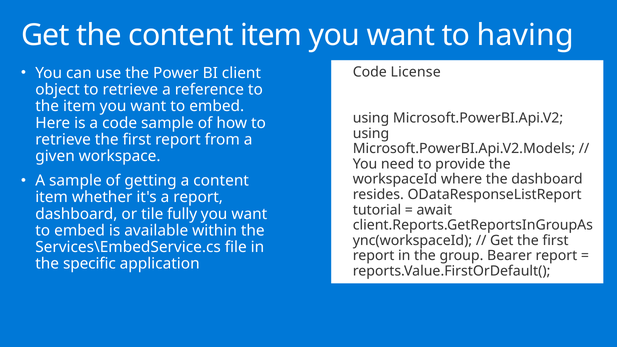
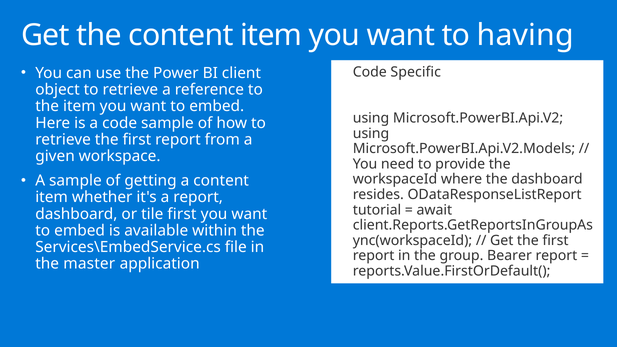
License: License -> Specific (416, 72)
tile fully: fully -> first (182, 214)
specific: specific -> master (89, 264)
